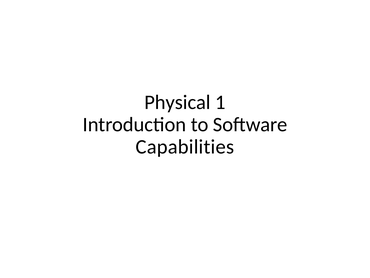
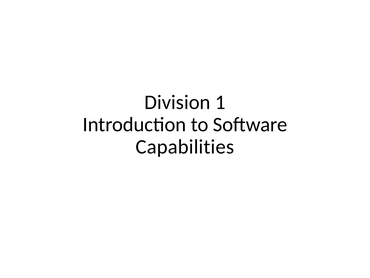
Physical: Physical -> Division (177, 102)
